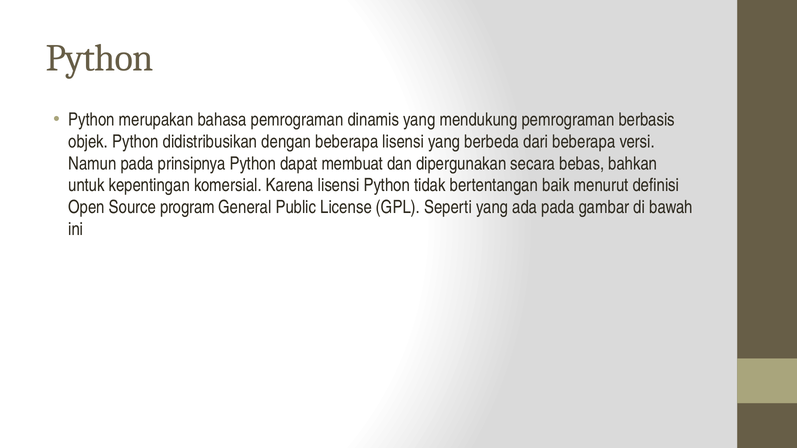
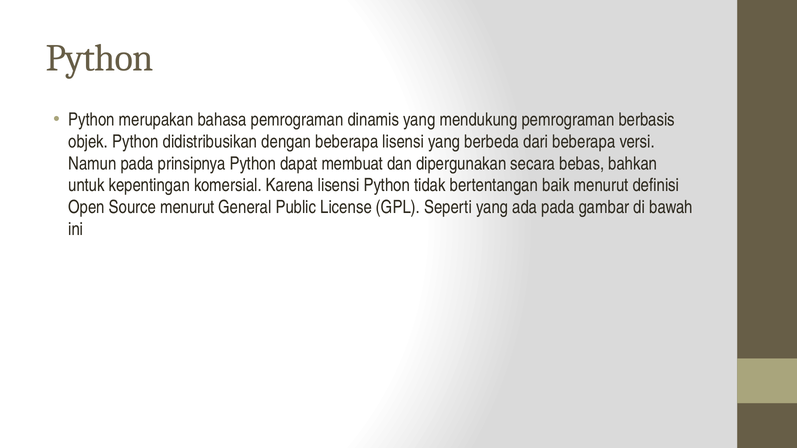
Source program: program -> menurut (187, 207)
